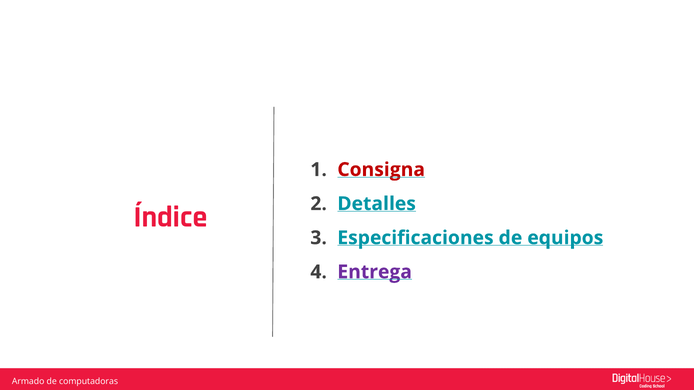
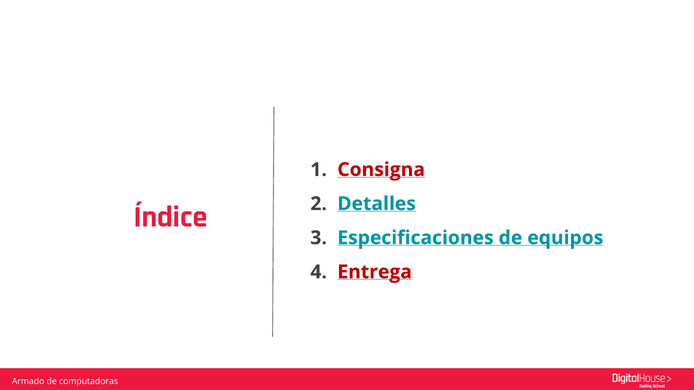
Entrega colour: purple -> red (375, 272)
